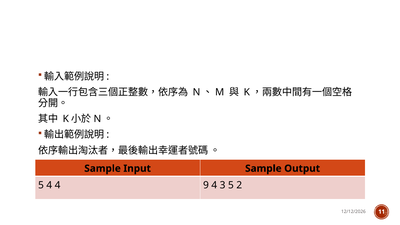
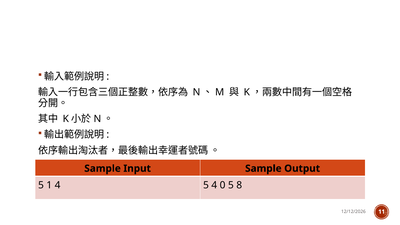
5 4: 4 -> 1 (49, 185)
4 9: 9 -> 5 (206, 185)
3: 3 -> 0 (223, 185)
2: 2 -> 8 (239, 185)
